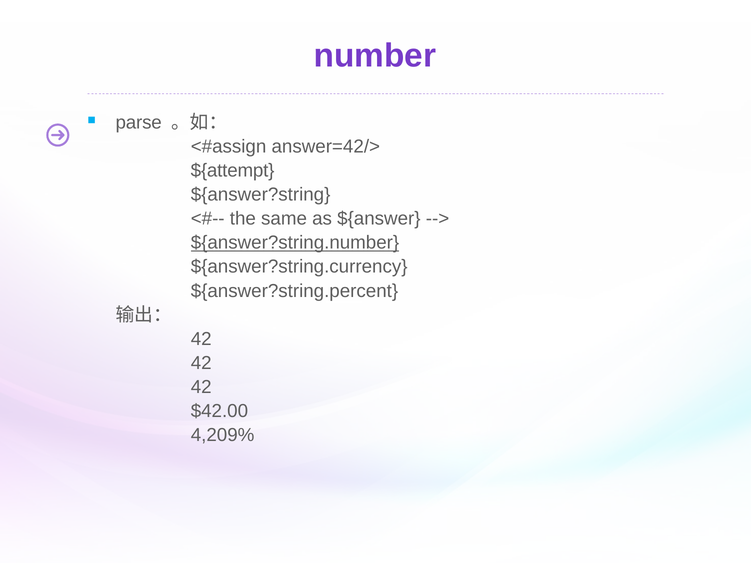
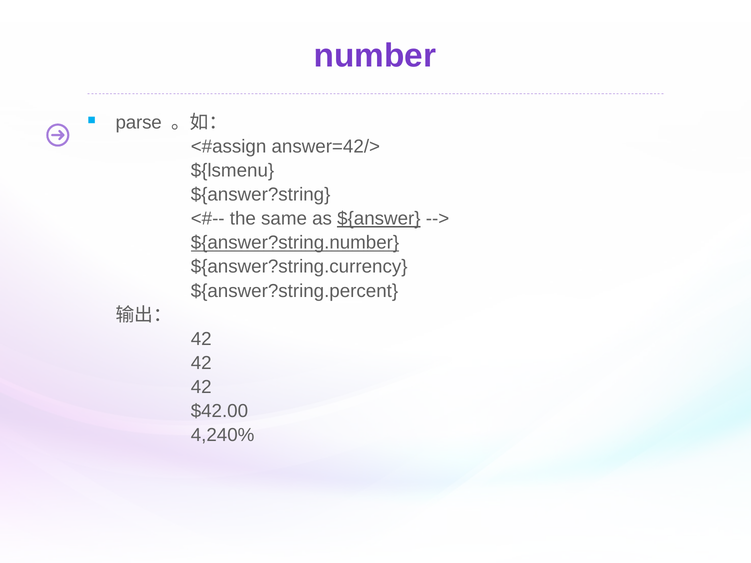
${attempt: ${attempt -> ${lsmenu (232, 171)
${answer underline: none -> present (379, 219)
4,209%: 4,209% -> 4,240% (223, 435)
